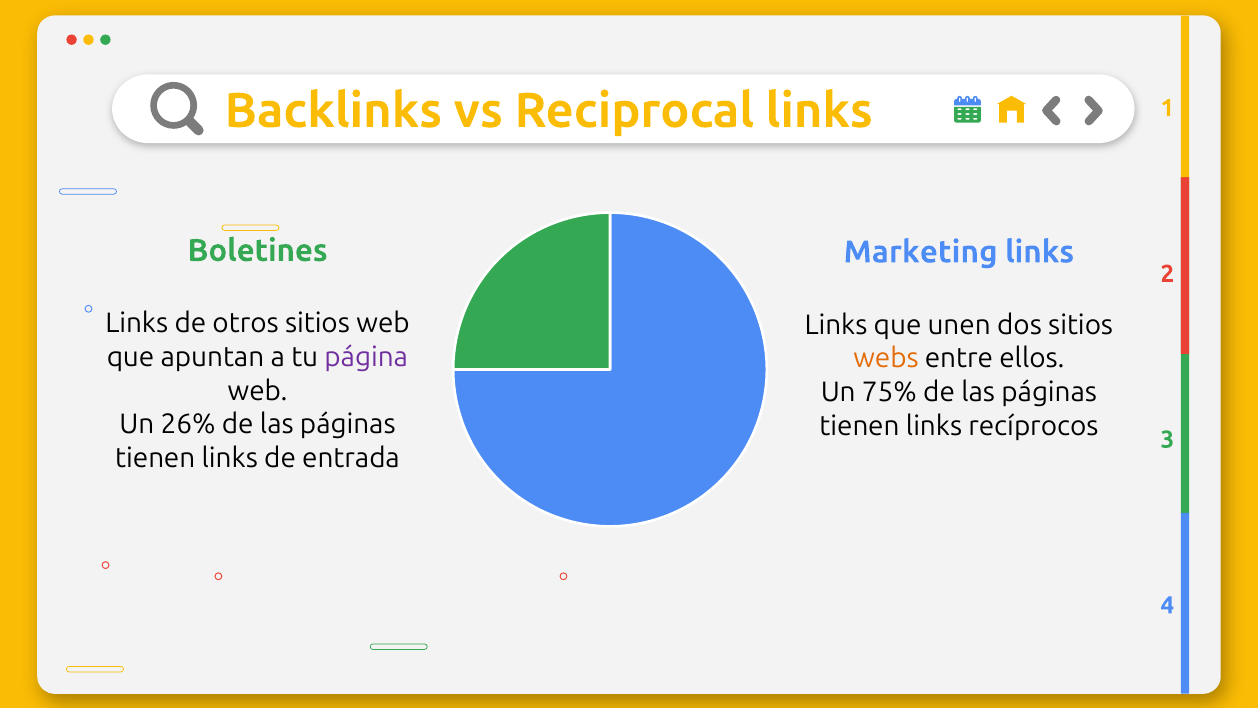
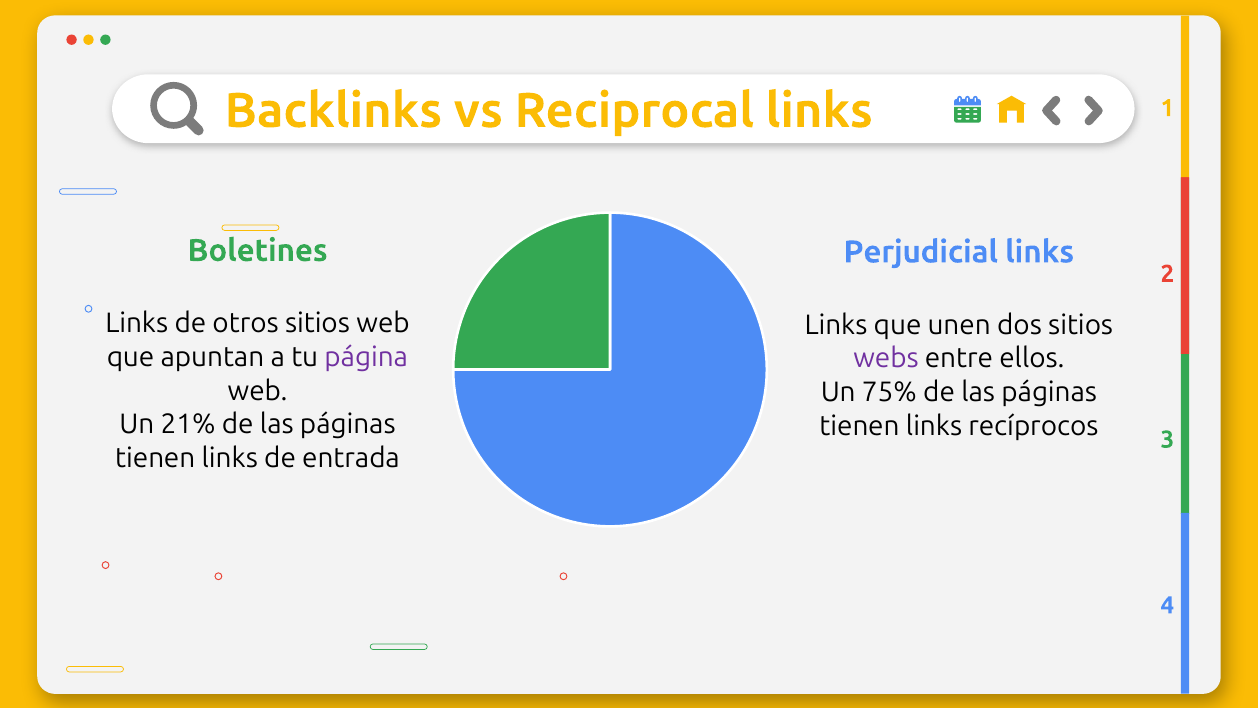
Marketing: Marketing -> Perjudicial (921, 252)
webs colour: orange -> purple (886, 359)
26%: 26% -> 21% (188, 424)
